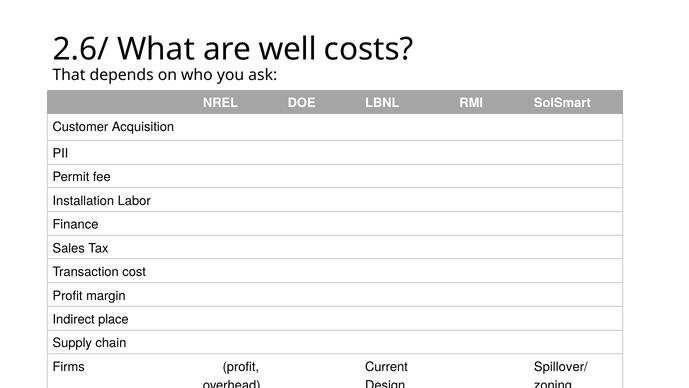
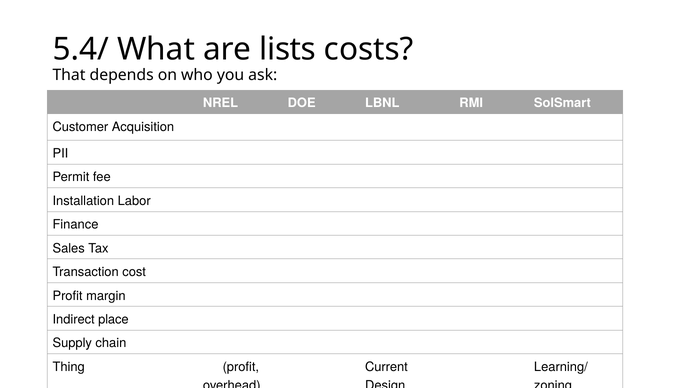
2.6/: 2.6/ -> 5.4/ (81, 49)
well: well -> lists (288, 49)
Firms: Firms -> Thing (69, 367)
Spillover/: Spillover/ -> Learning/ (561, 367)
